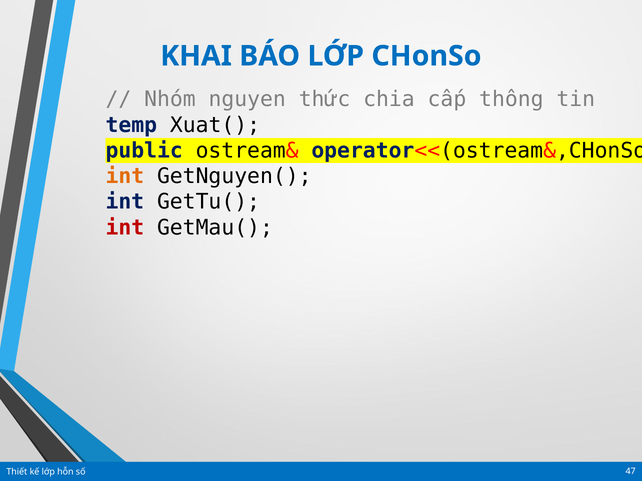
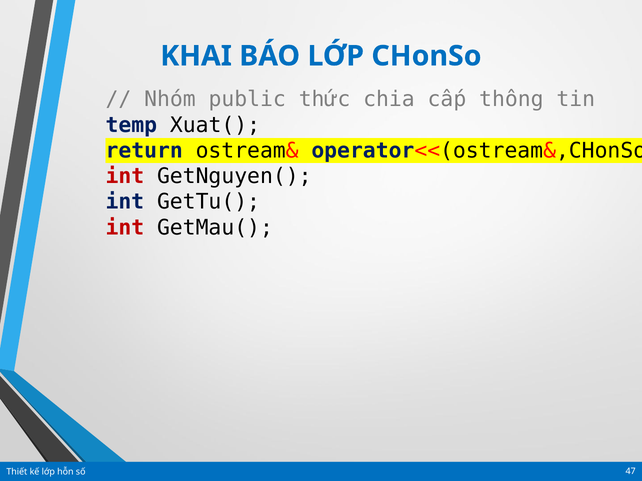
nguyen: nguyen -> public (247, 99)
public: public -> return (144, 151)
int colour: orange -> red (125, 176)
